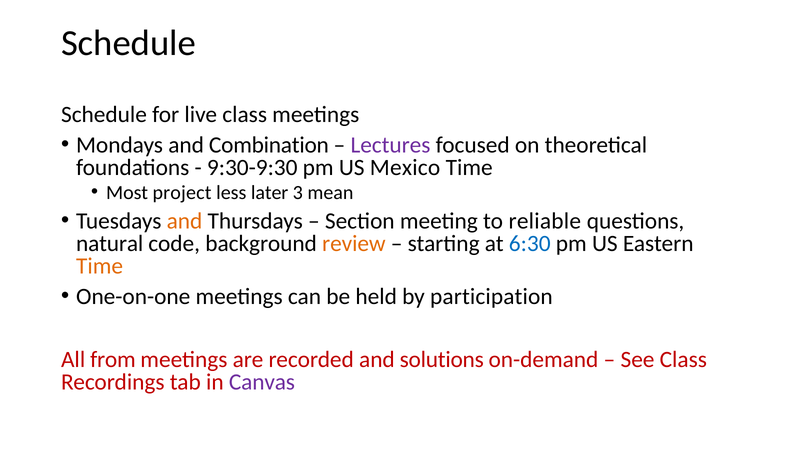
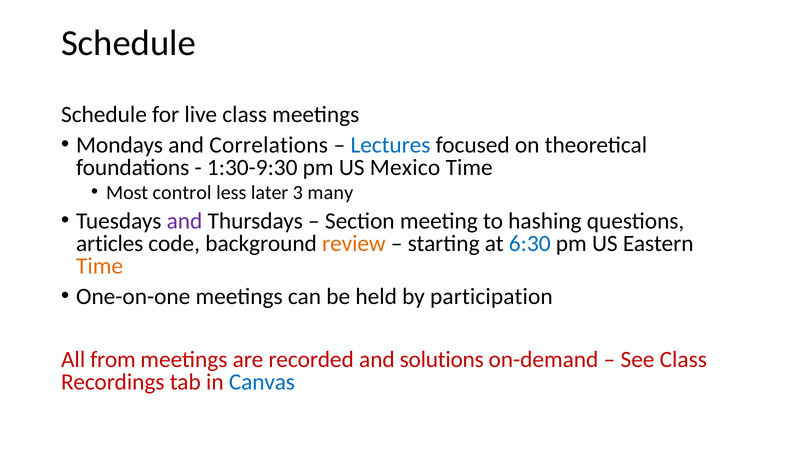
Combination: Combination -> Correlations (269, 145)
Lectures colour: purple -> blue (390, 145)
9:30-9:30: 9:30-9:30 -> 1:30-9:30 (252, 168)
project: project -> control (182, 193)
mean: mean -> many (330, 193)
and colour: orange -> purple (185, 221)
reliable: reliable -> hashing (545, 221)
natural: natural -> articles (110, 244)
Canvas colour: purple -> blue (262, 383)
